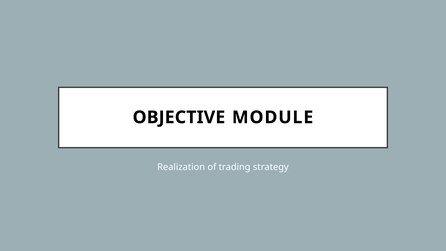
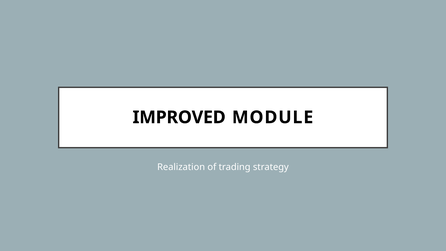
OBJECTIVE: OBJECTIVE -> IMPROVED (179, 117)
